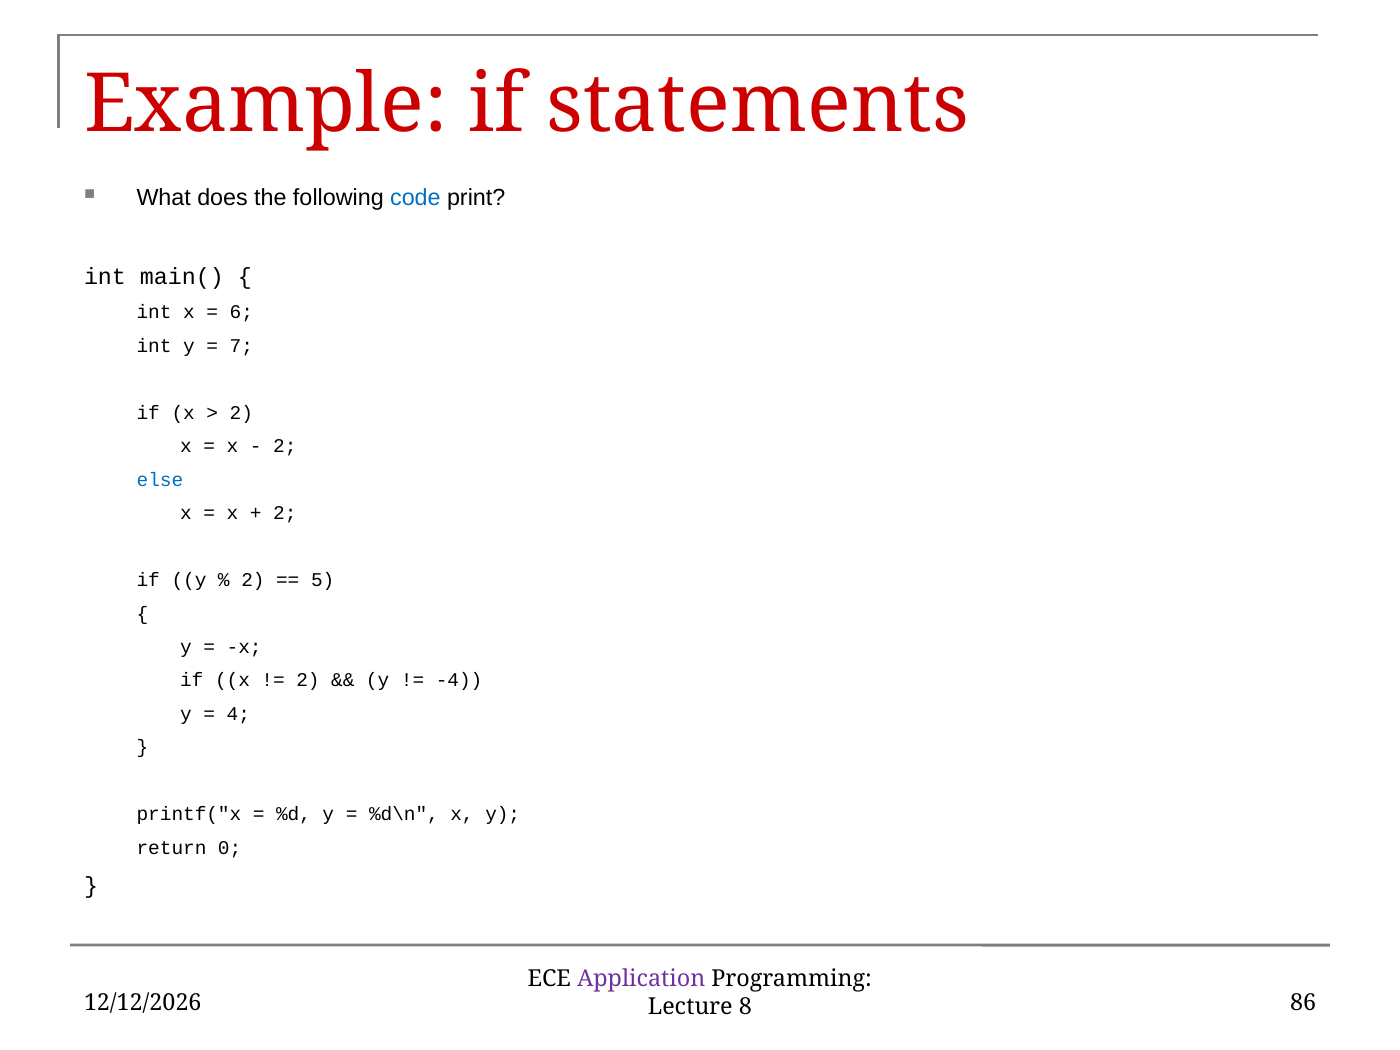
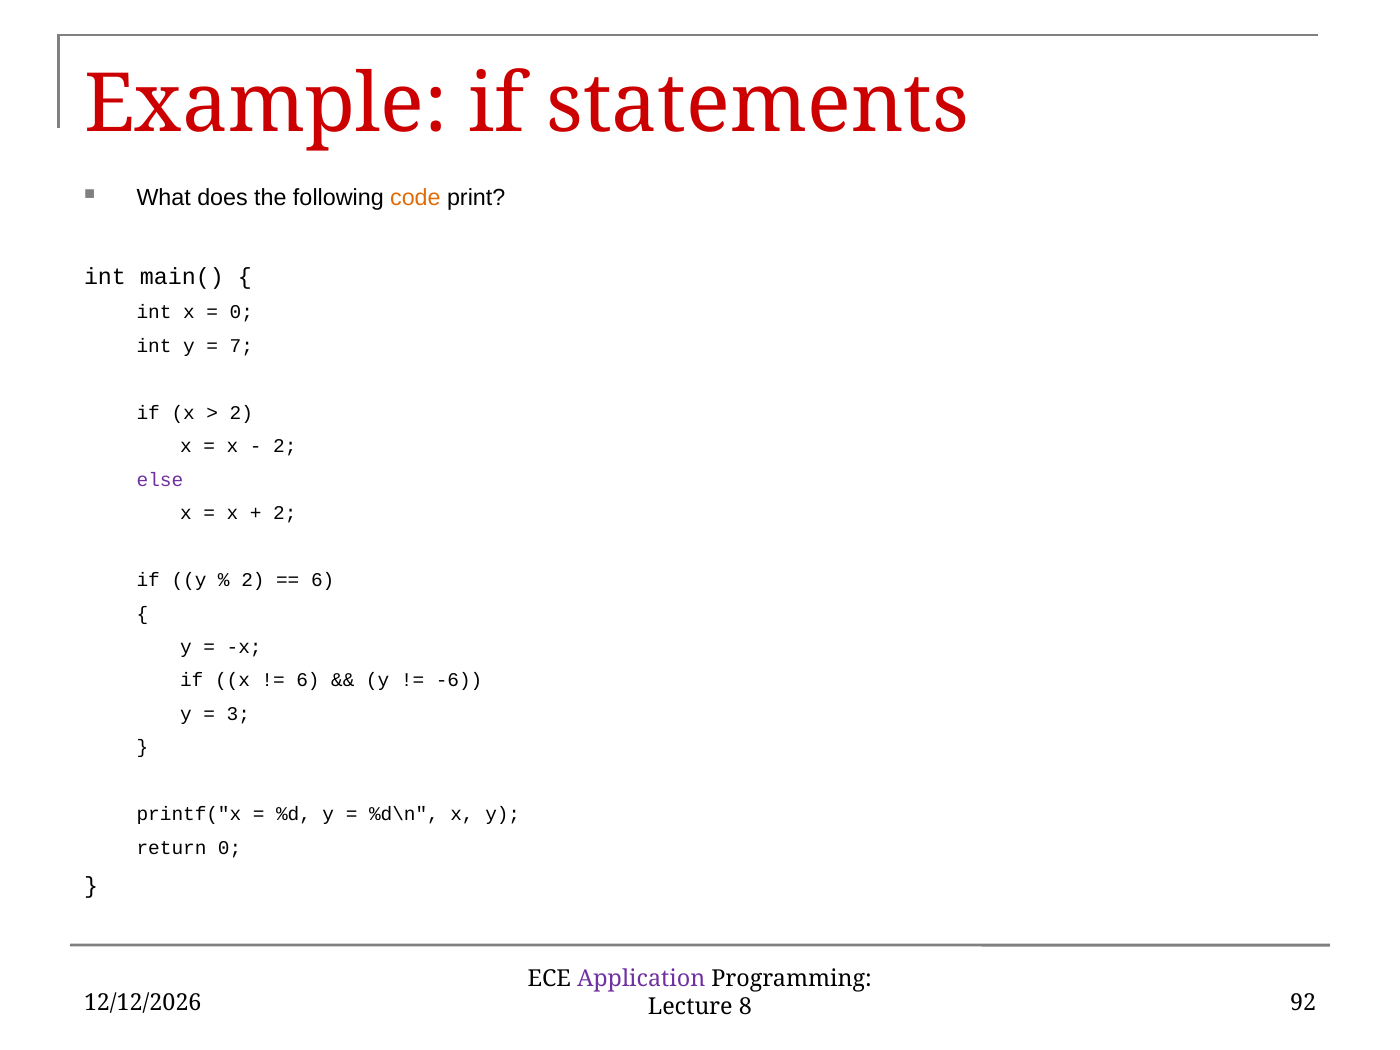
code colour: blue -> orange (415, 198)
6: 6 -> 0 (241, 312)
else colour: blue -> purple (160, 480)
5: 5 -> 6 (323, 580)
2: 2 -> 6 (308, 681)
-4: -4 -> -6 (459, 681)
4: 4 -> 3 (238, 714)
86: 86 -> 92 (1303, 1003)
